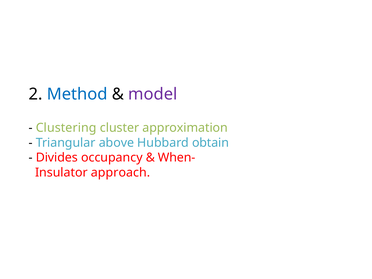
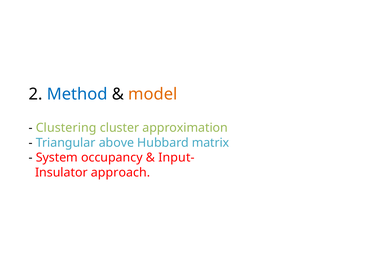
model colour: purple -> orange (153, 94)
obtain: obtain -> matrix (211, 143)
Divides: Divides -> System (57, 158)
When-: When- -> Input- (176, 158)
